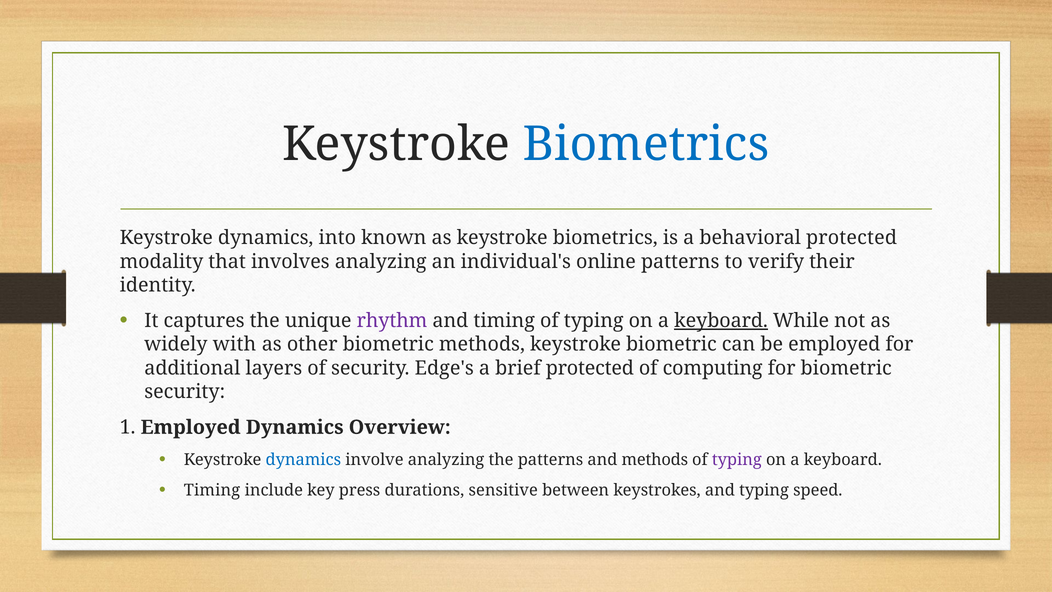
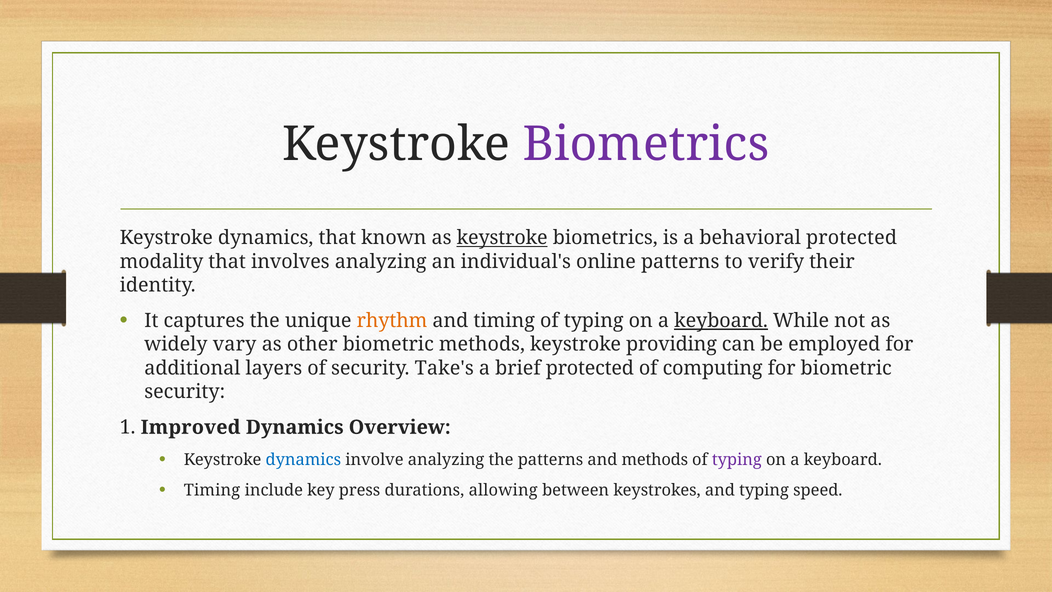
Biometrics colour: blue -> purple (646, 144)
dynamics into: into -> that (337, 238)
keystroke underline: none -> present (502, 238)
rhythm colour: purple -> orange (392, 321)
with: with -> vary (235, 344)
keystroke biometric: biometric -> providing (671, 344)
Edge's: Edge's -> Take's (444, 368)
1 Employed: Employed -> Improved (191, 427)
sensitive: sensitive -> allowing (503, 490)
